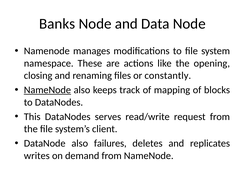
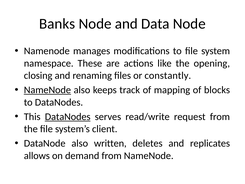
DataNodes underline: none -> present (68, 117)
failures: failures -> written (110, 143)
writes: writes -> allows (37, 155)
